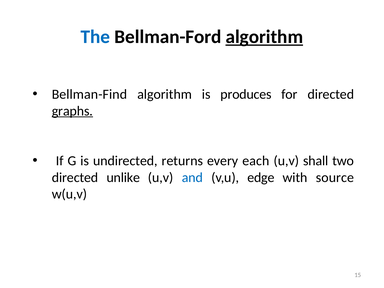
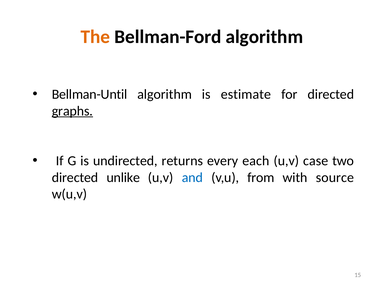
The colour: blue -> orange (95, 37)
algorithm underline: present -> none (264, 37)
Bellman-Find: Bellman-Find -> Bellman-Until (90, 94)
produces: produces -> estimate (246, 94)
shall: shall -> case (316, 161)
edge: edge -> from (261, 178)
